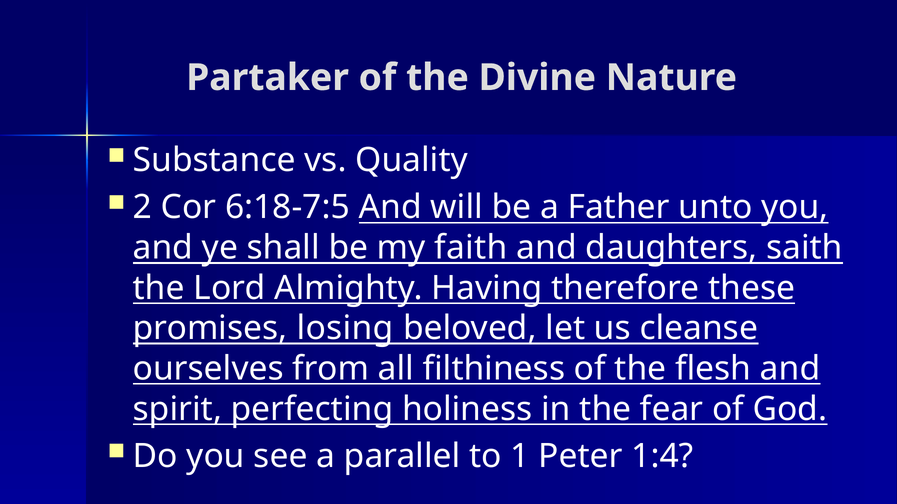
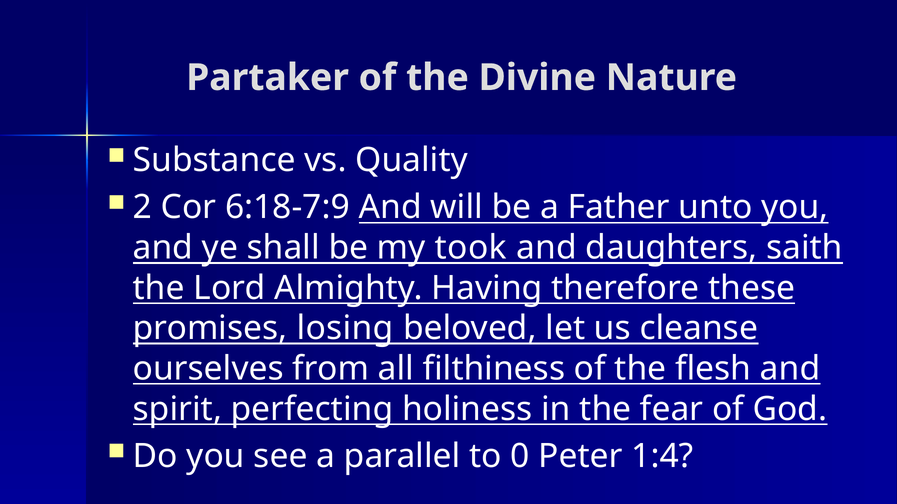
6:18-7:5: 6:18-7:5 -> 6:18-7:9 (287, 208)
faith: faith -> took (471, 248)
1: 1 -> 0 (520, 456)
